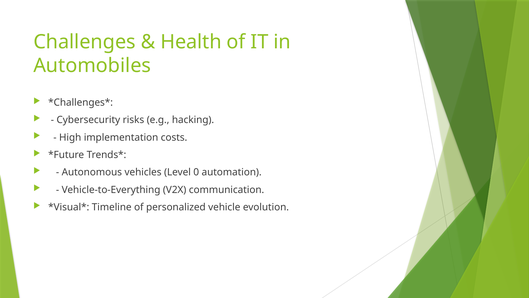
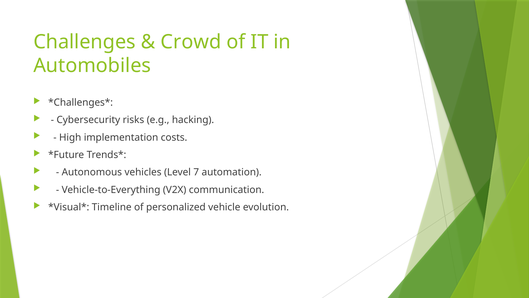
Health: Health -> Crowd (191, 42)
0: 0 -> 7 (196, 172)
